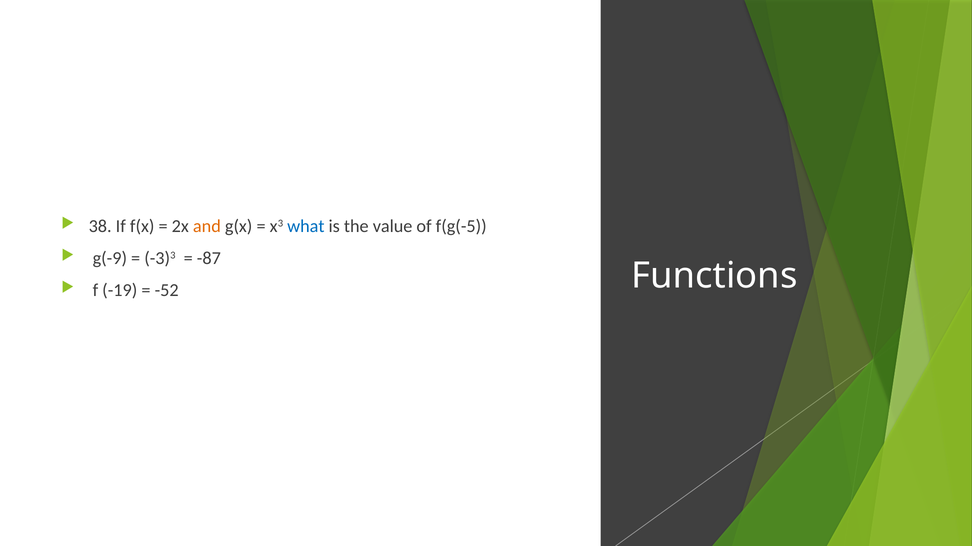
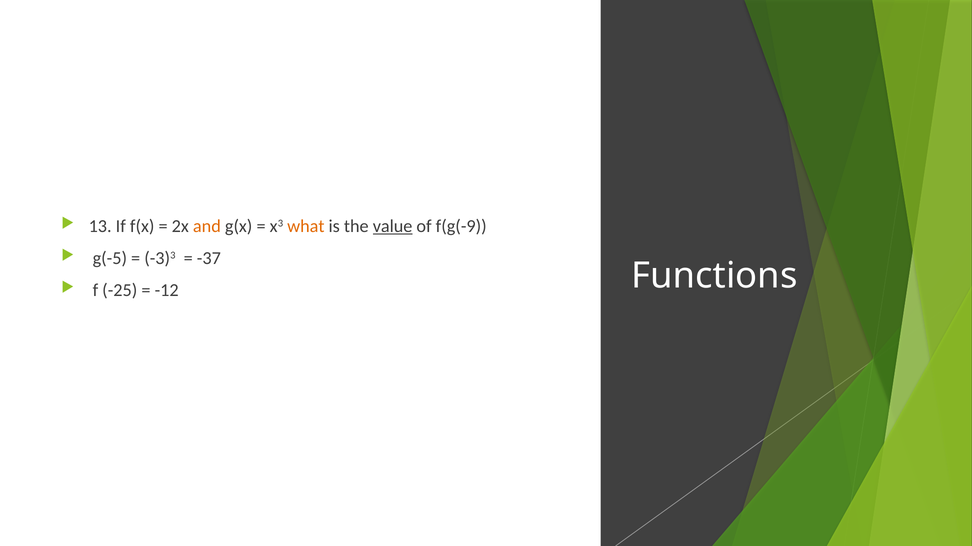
38: 38 -> 13 (100, 227)
what colour: blue -> orange (306, 227)
value underline: none -> present (393, 227)
f(g(-5: f(g(-5 -> f(g(-9 (461, 227)
g(-9: g(-9 -> g(-5 (110, 259)
-87: -87 -> -37 (209, 259)
-19: -19 -> -25 (120, 291)
-52: -52 -> -12 (167, 291)
